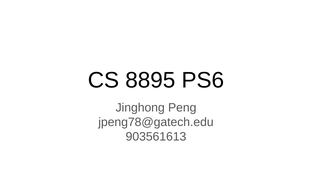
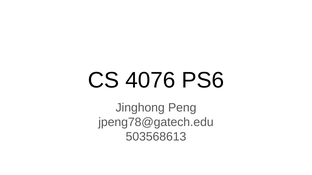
8895: 8895 -> 4076 (150, 80)
903561613: 903561613 -> 503568613 (156, 137)
